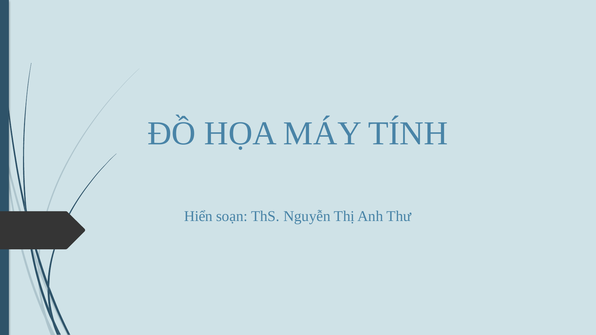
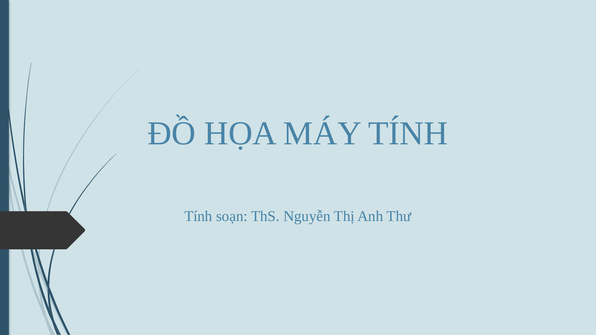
Hiển: Hiển -> Tính (198, 216)
